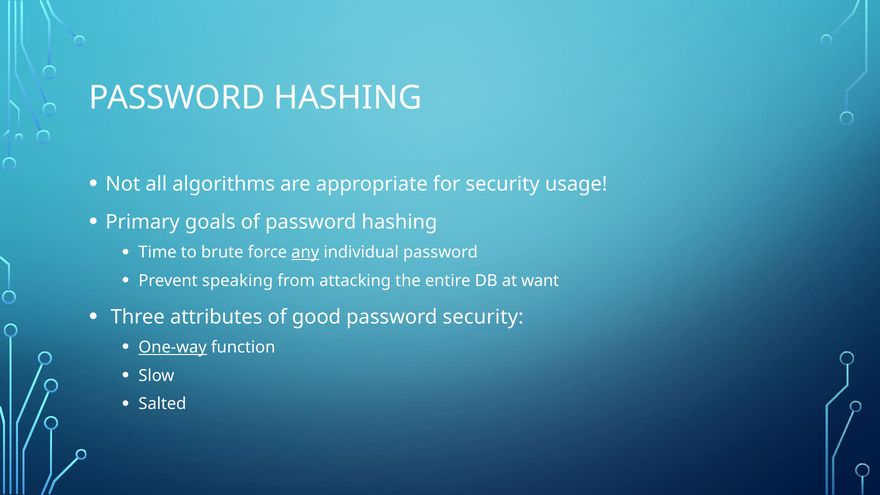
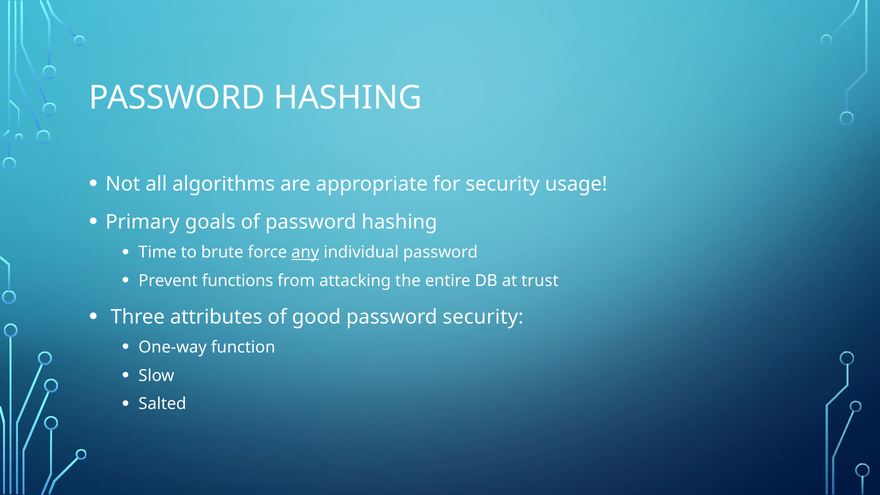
speaking: speaking -> functions (238, 281)
want: want -> trust (540, 281)
One-way underline: present -> none (173, 347)
